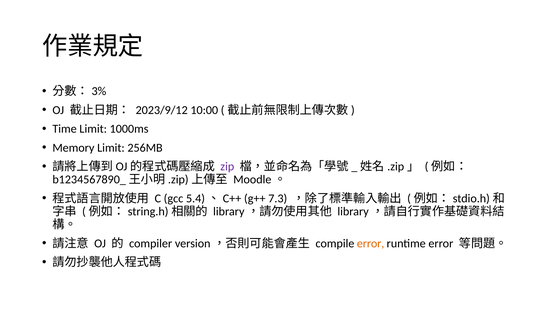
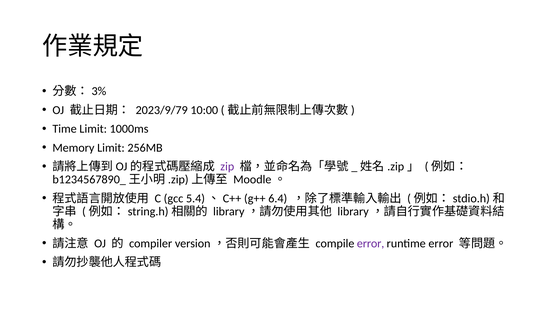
2023/9/12: 2023/9/12 -> 2023/9/79 (162, 110)
7.3: 7.3 -> 6.4 (278, 198)
error colour: orange -> purple (371, 243)
